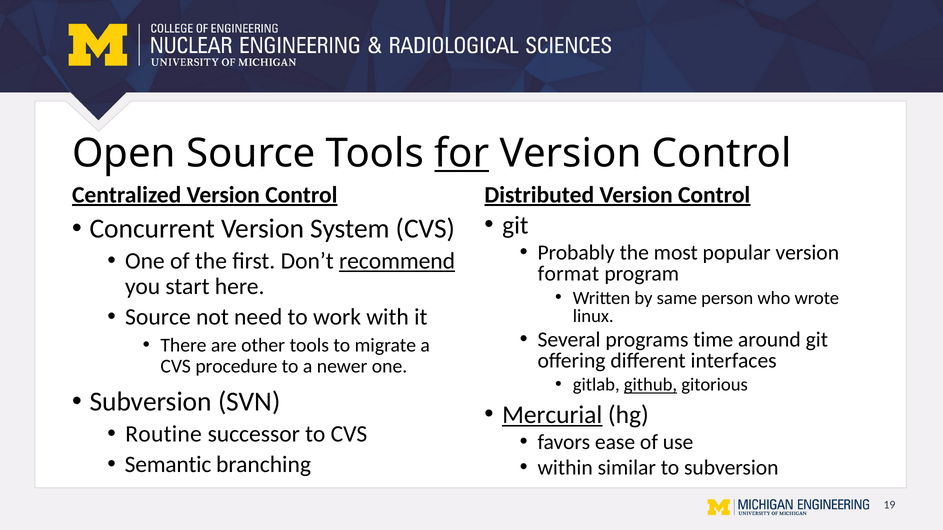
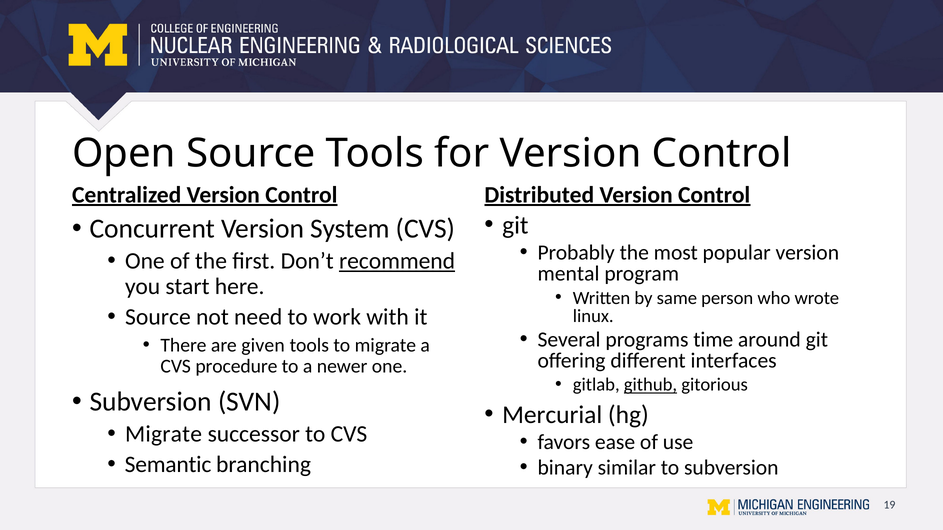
for underline: present -> none (462, 154)
format: format -> mental (569, 274)
other: other -> given (263, 345)
Mercurial underline: present -> none (552, 415)
Routine: Routine -> Migrate (164, 434)
within: within -> binary (565, 468)
